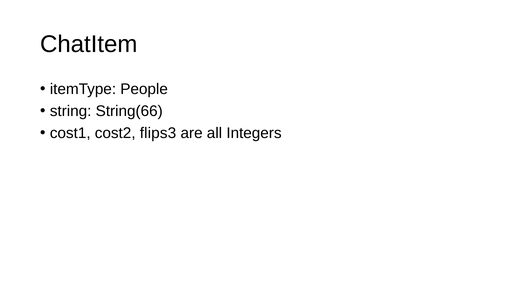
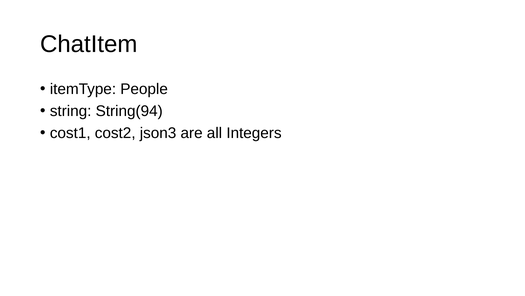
String(66: String(66 -> String(94 (129, 111)
flips3: flips3 -> json3 (158, 133)
